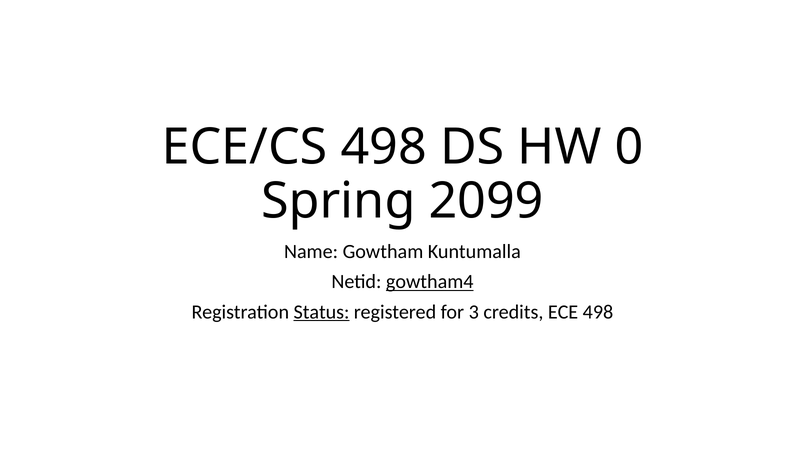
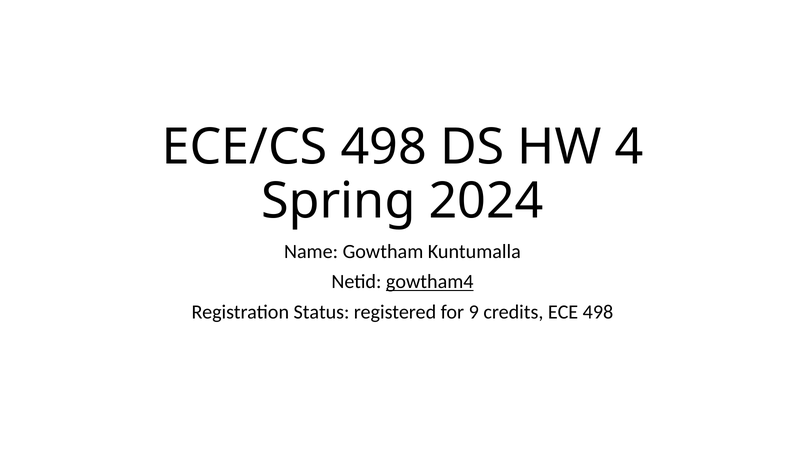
0: 0 -> 4 (629, 147)
2099: 2099 -> 2024 (486, 201)
Status underline: present -> none (322, 312)
3: 3 -> 9 (474, 312)
